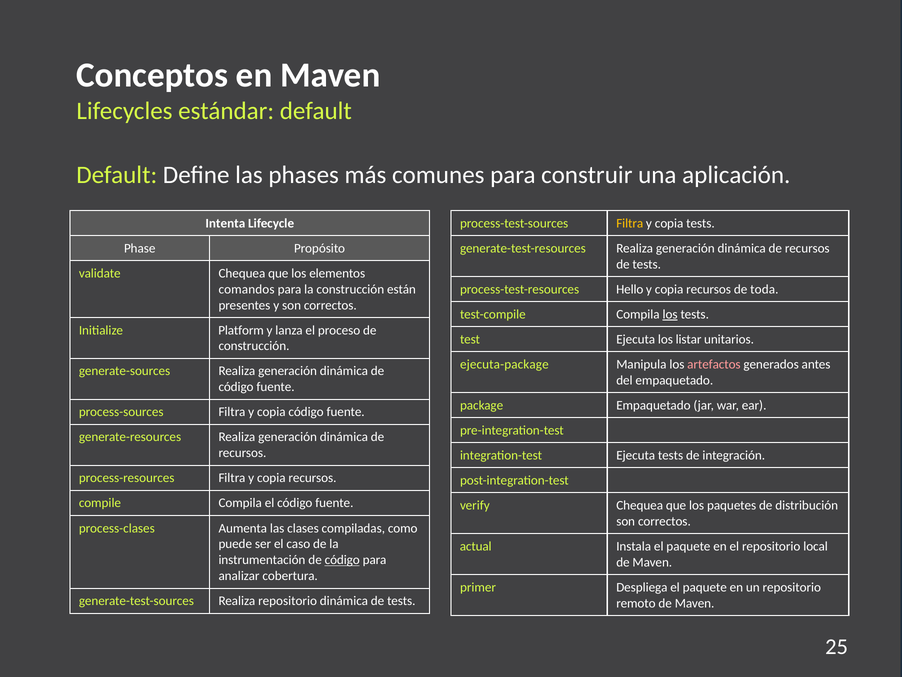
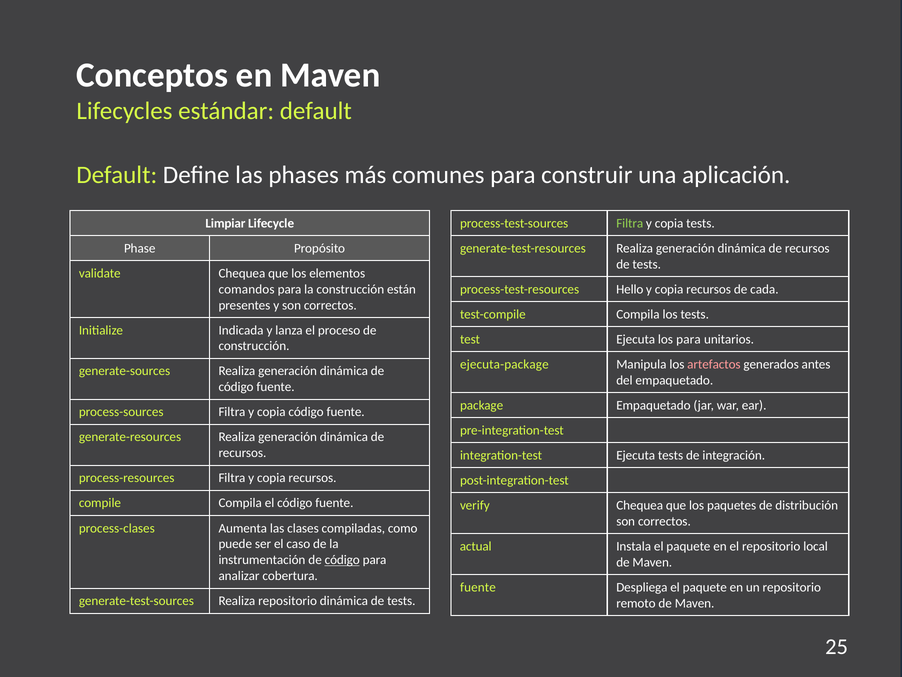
Intenta: Intenta -> Limpiar (225, 223)
Filtra colour: yellow -> light green (630, 223)
toda: toda -> cada (764, 289)
los underline: present -> none (670, 314)
Platform: Platform -> Indicada (241, 330)
los listar: listar -> para (688, 339)
primer: primer -> fuente (478, 587)
